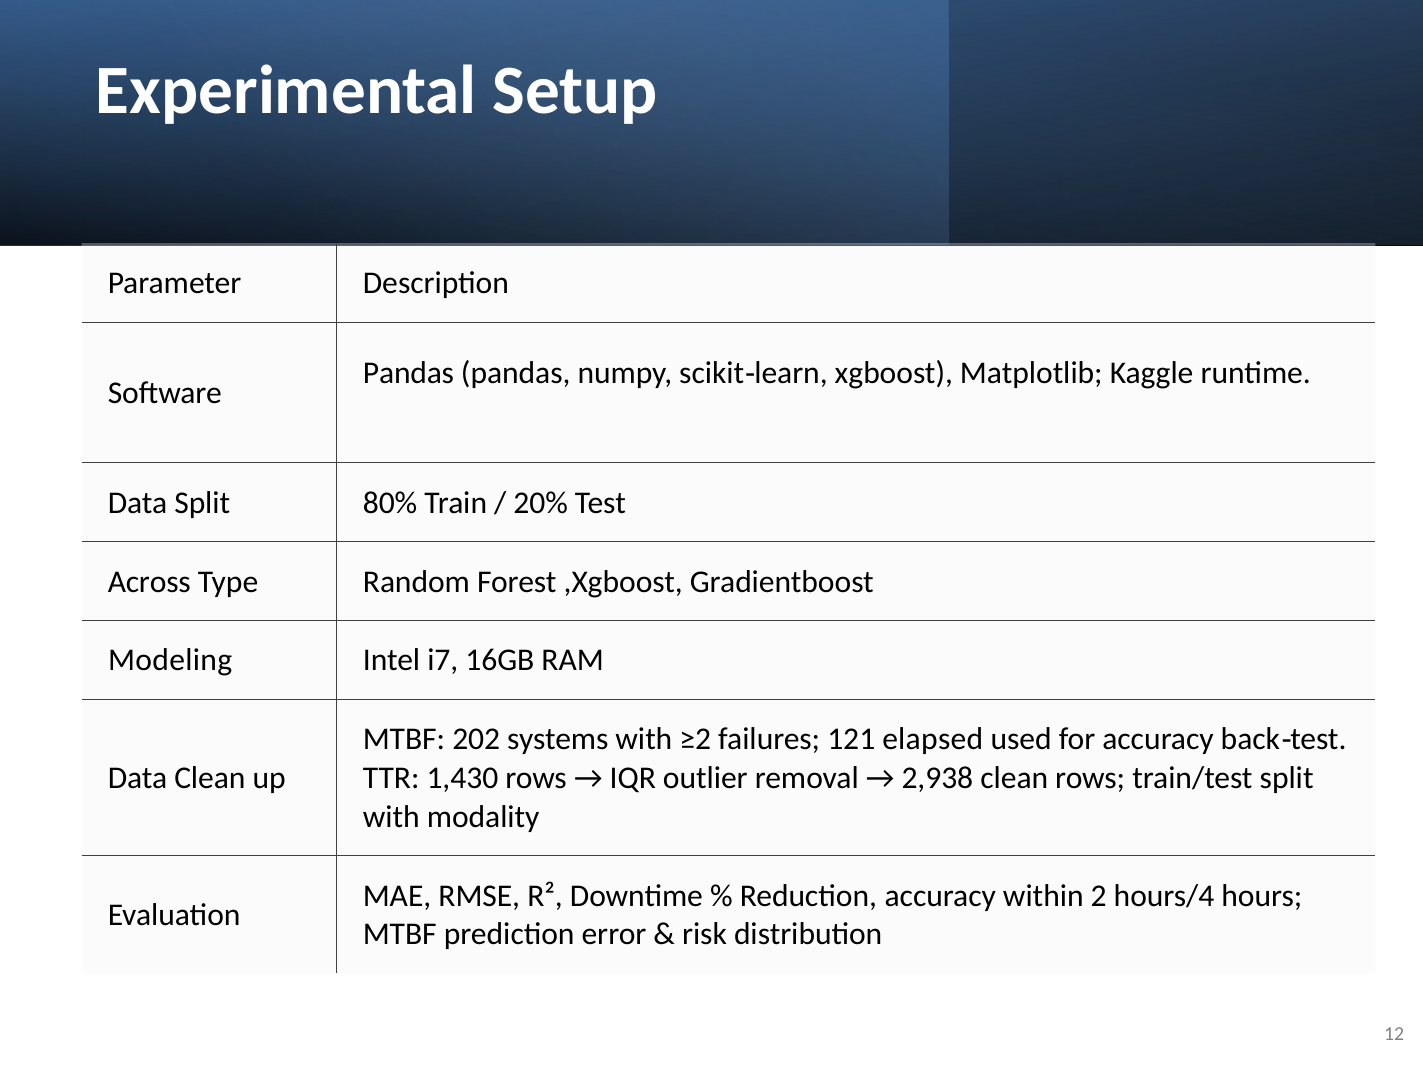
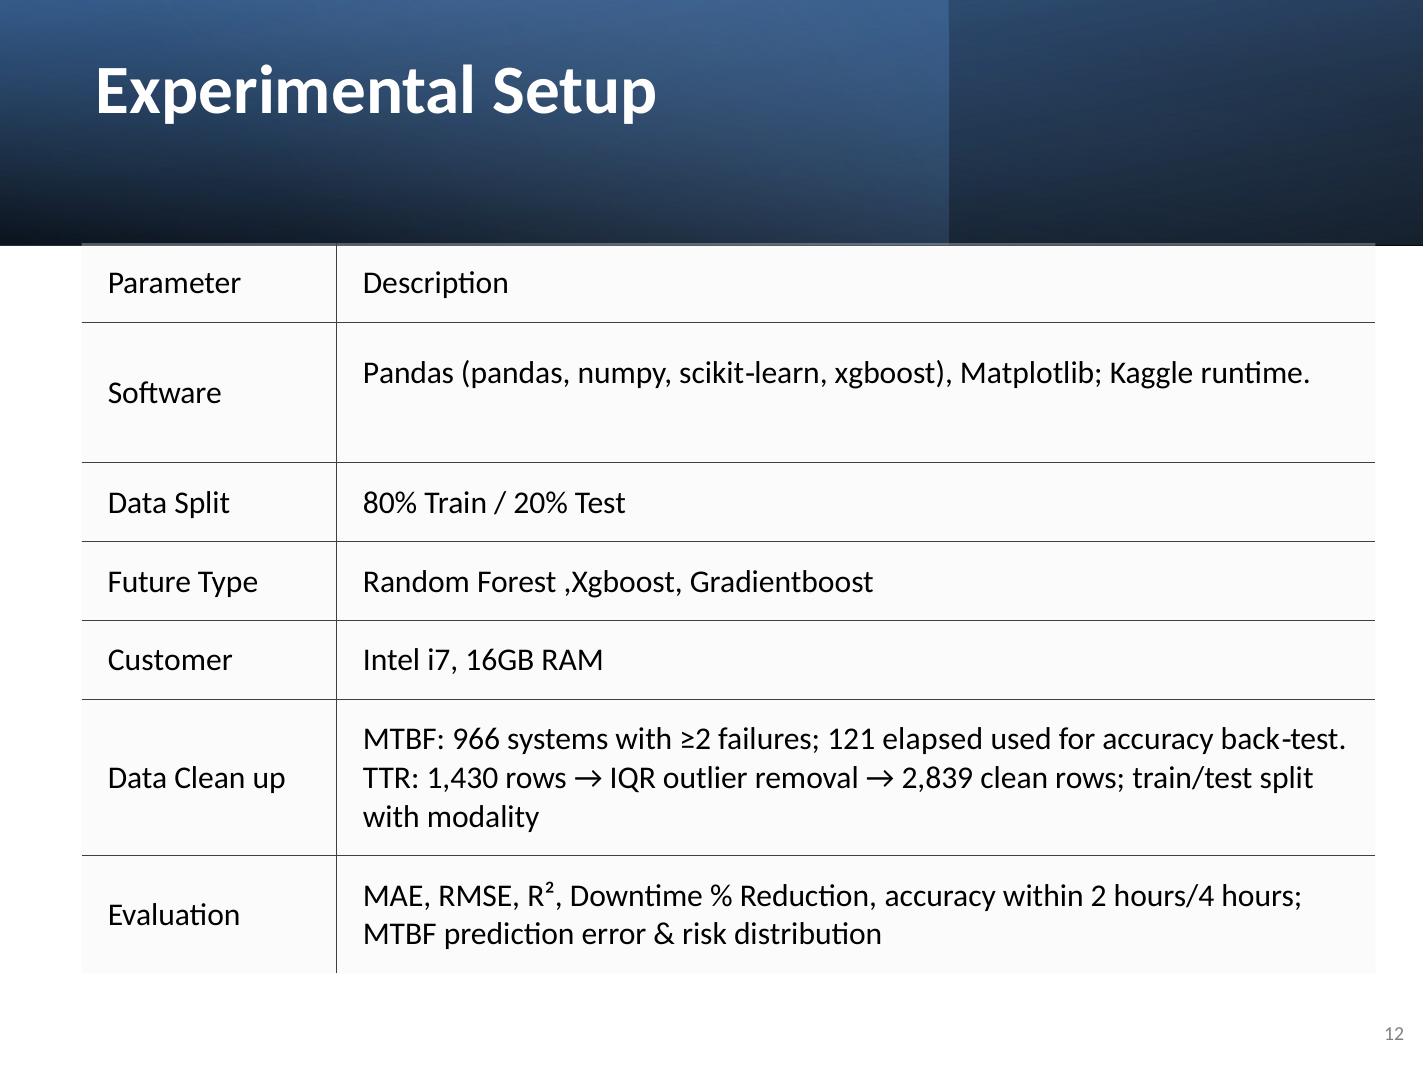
Across: Across -> Future (149, 582)
Modeling: Modeling -> Customer (170, 661)
202: 202 -> 966 (476, 740)
2,938: 2,938 -> 2,839 (937, 778)
